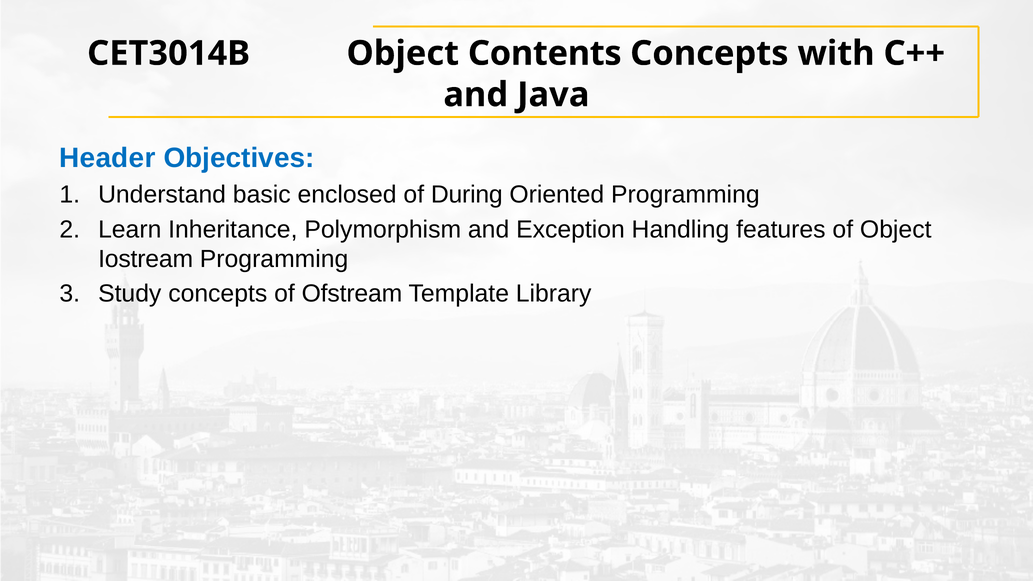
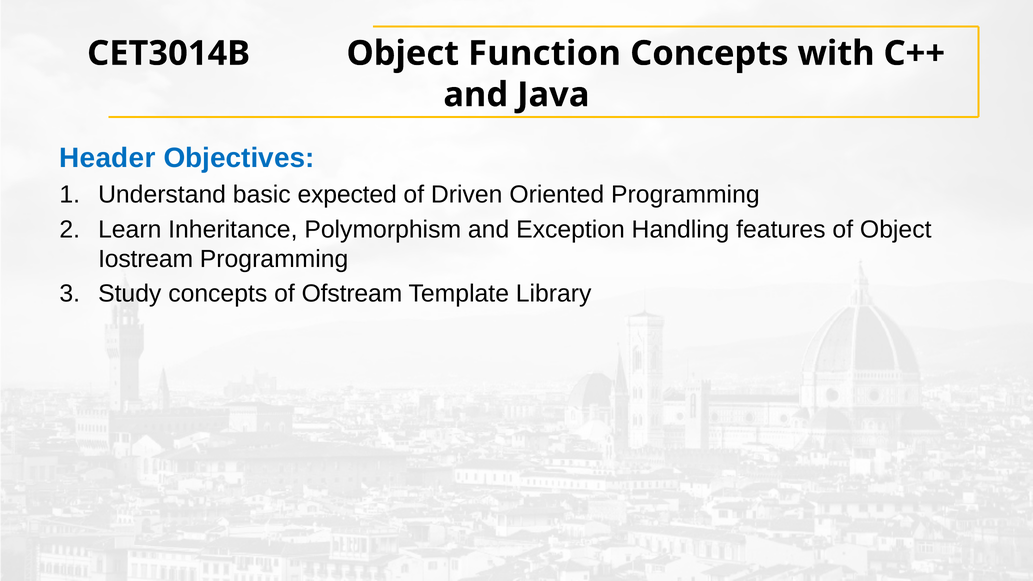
Contents: Contents -> Function (544, 53)
enclosed: enclosed -> expected (347, 195)
During: During -> Driven (467, 195)
